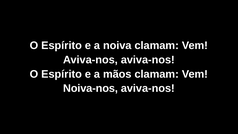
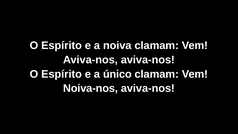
mãos: mãos -> único (117, 74)
